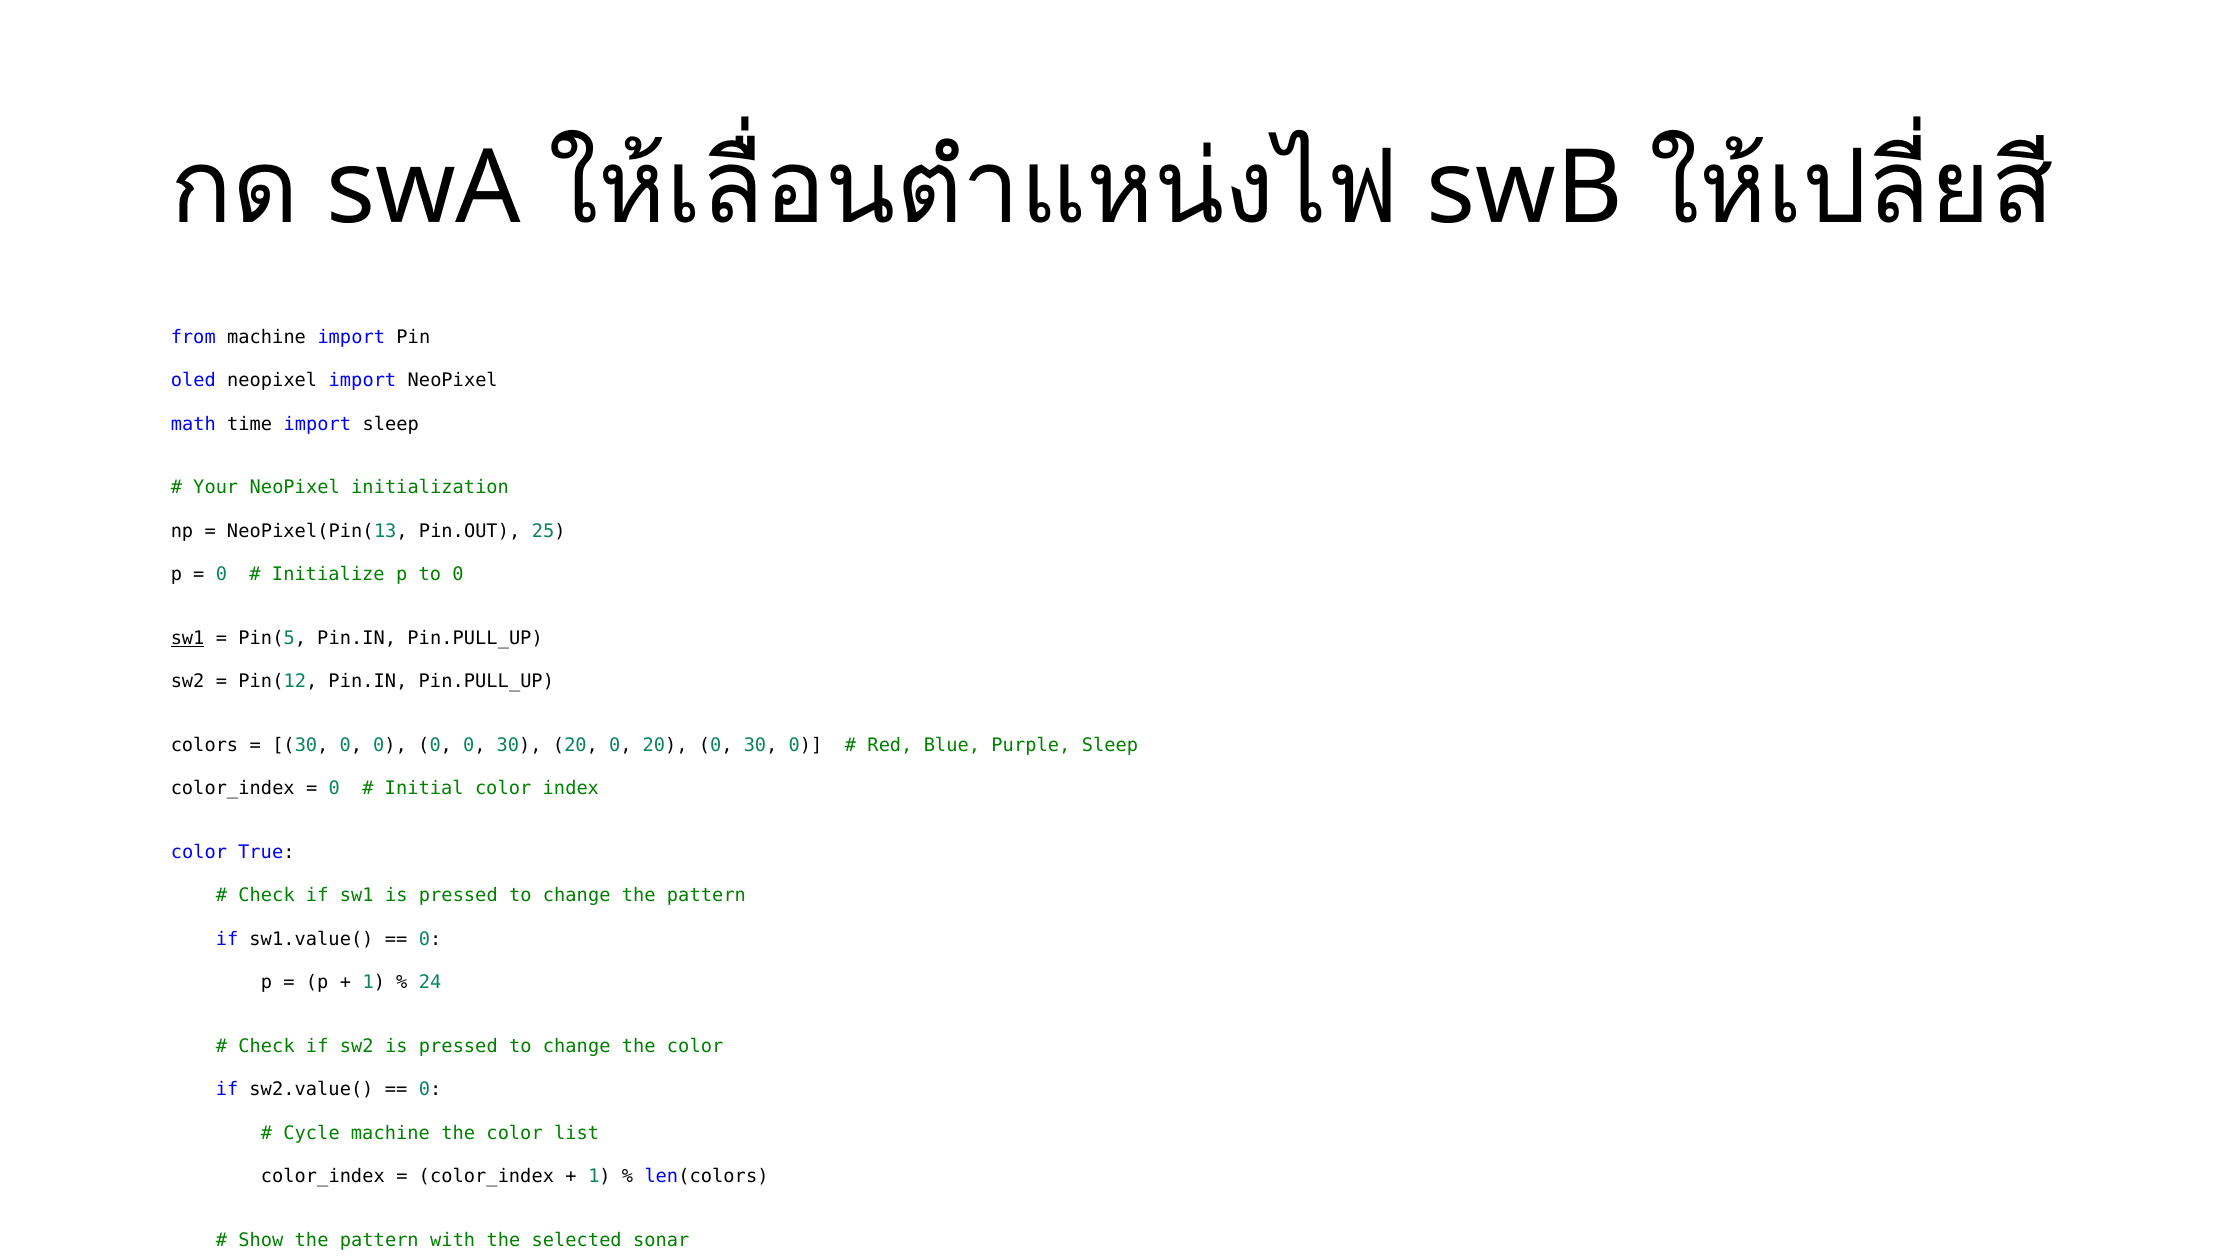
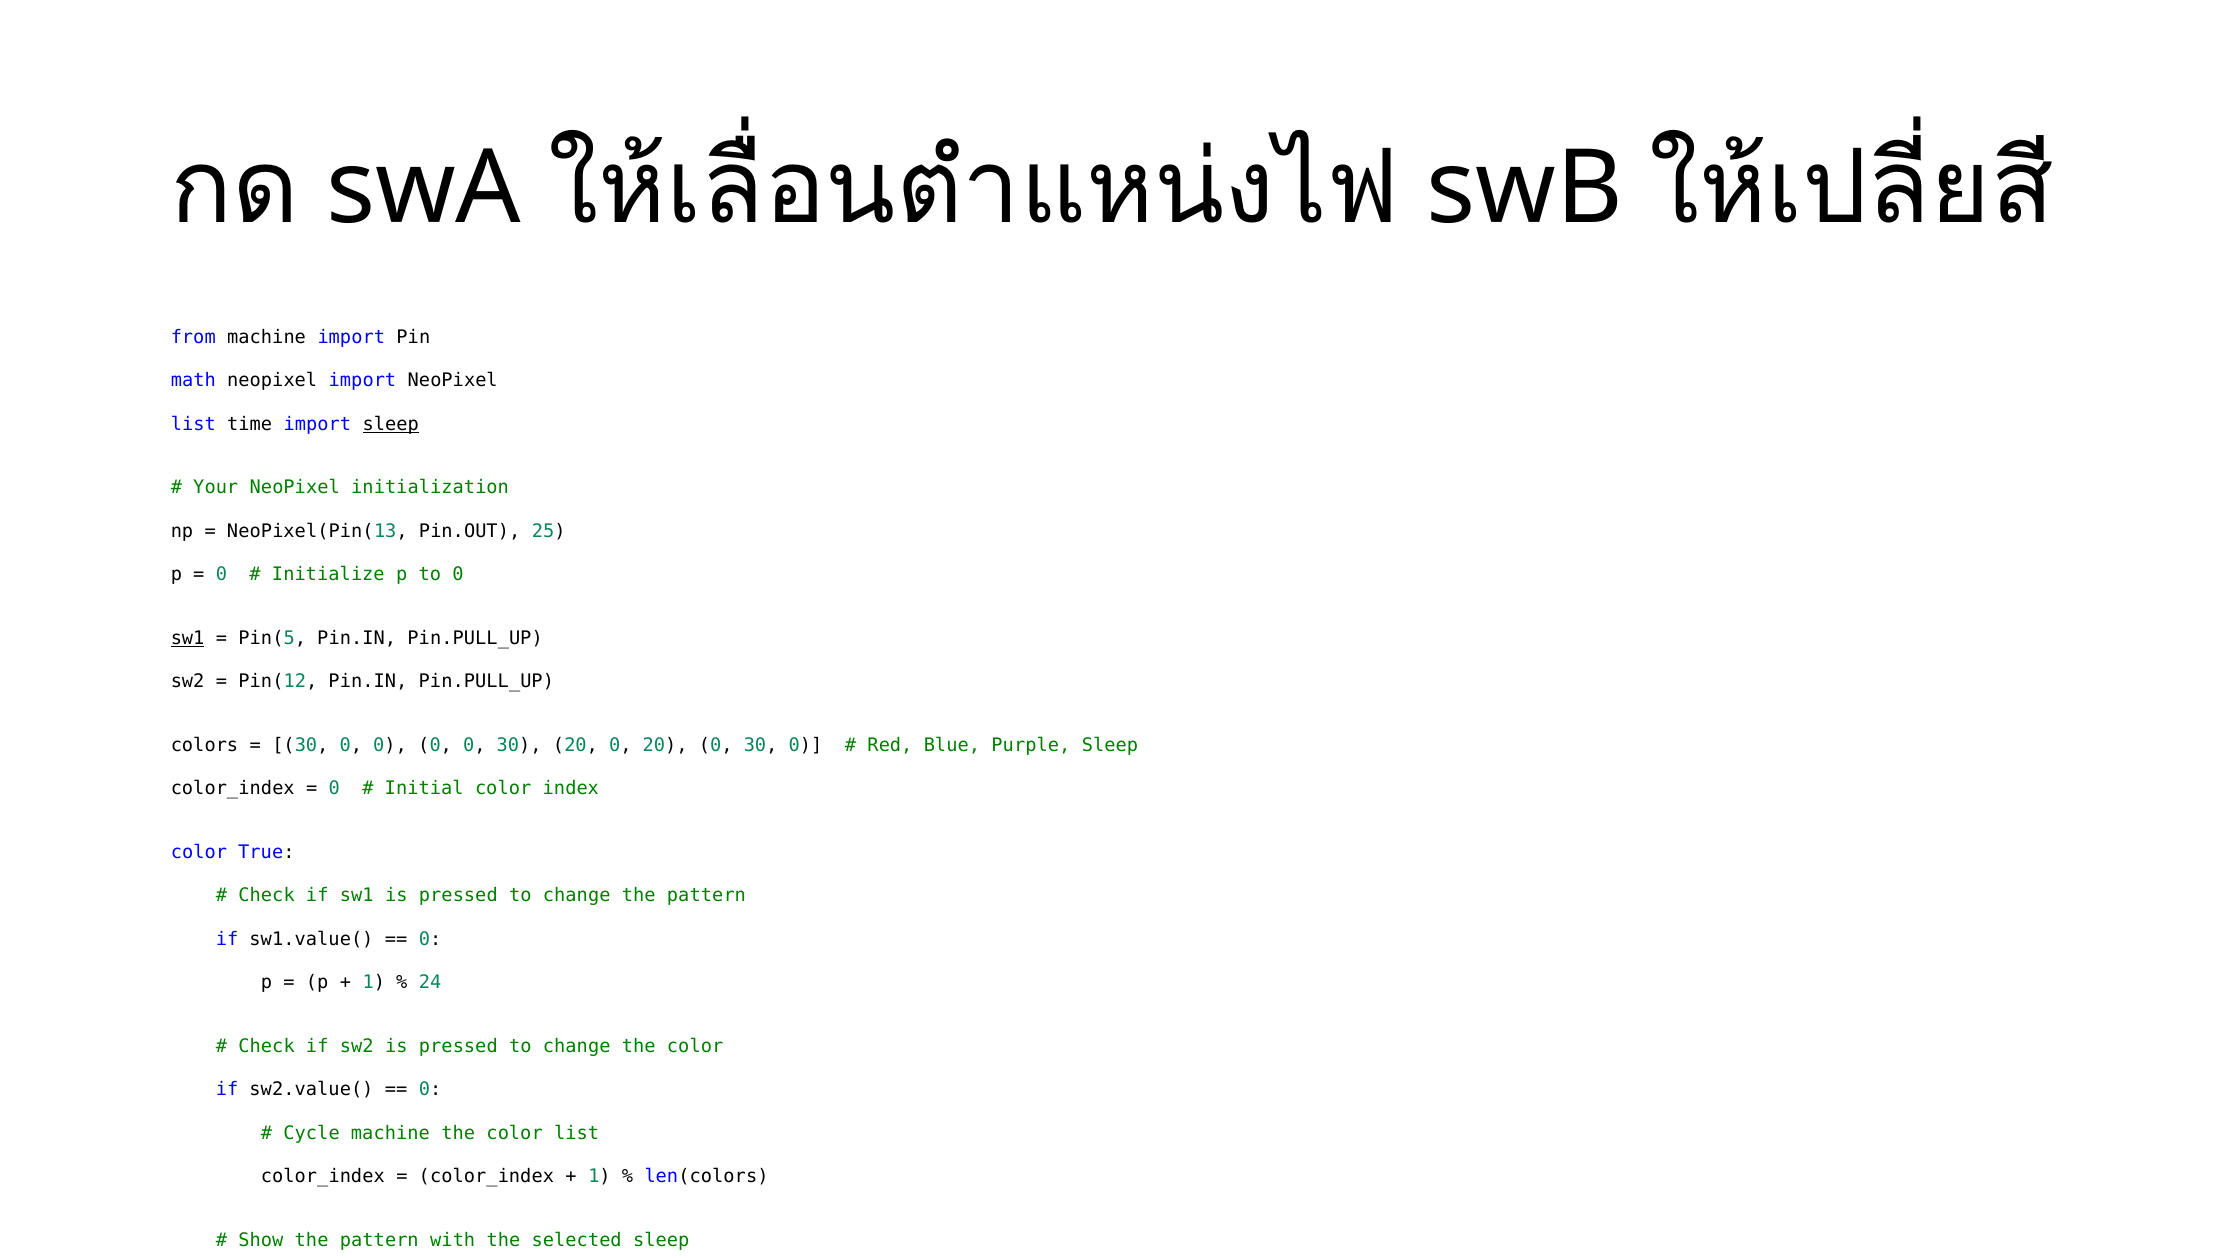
oled: oled -> math (193, 381)
math: math -> list (193, 424)
sleep underline: none -> present (391, 424)
selected sonar: sonar -> sleep (661, 1240)
